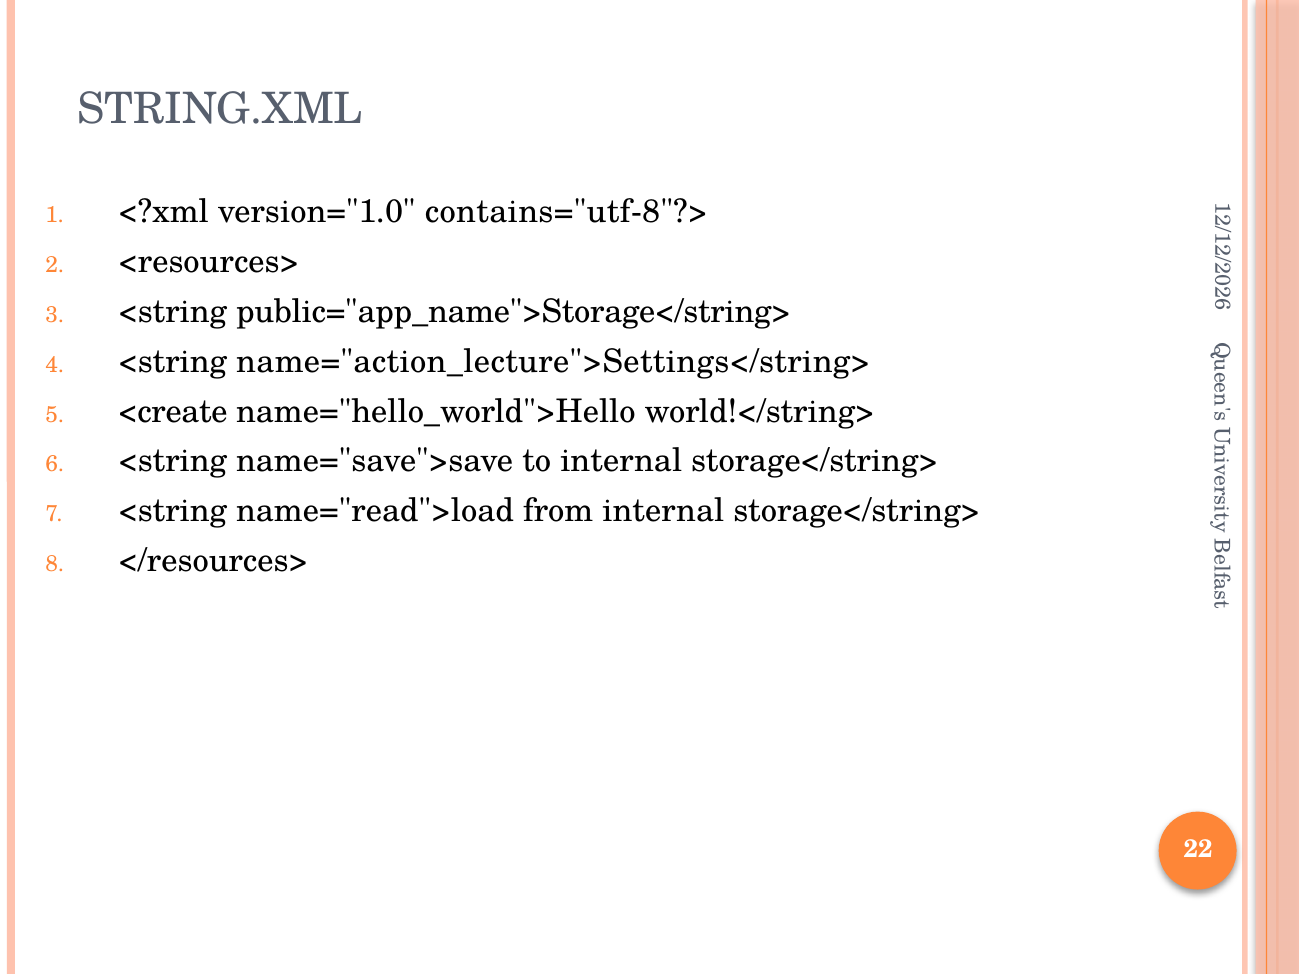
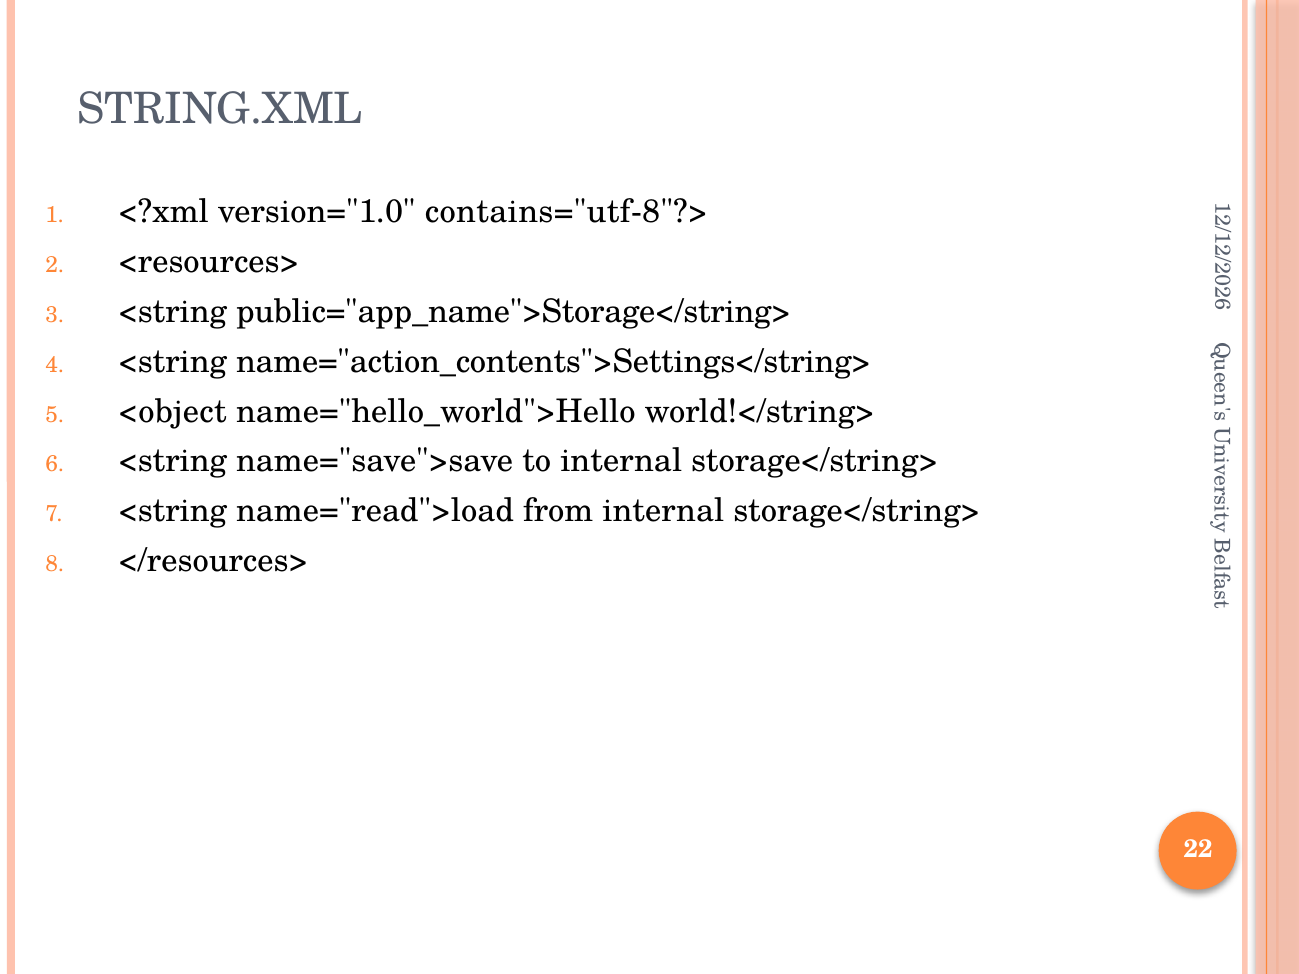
name="action_lecture">Settings</string>: name="action_lecture">Settings</string> -> name="action_contents">Settings</string> (554, 362)
<create: <create -> <object (173, 411)
